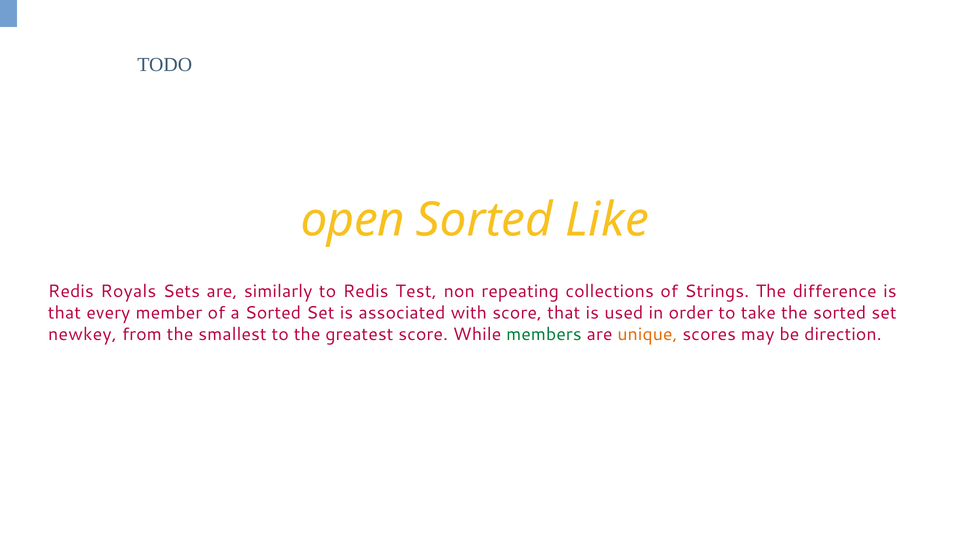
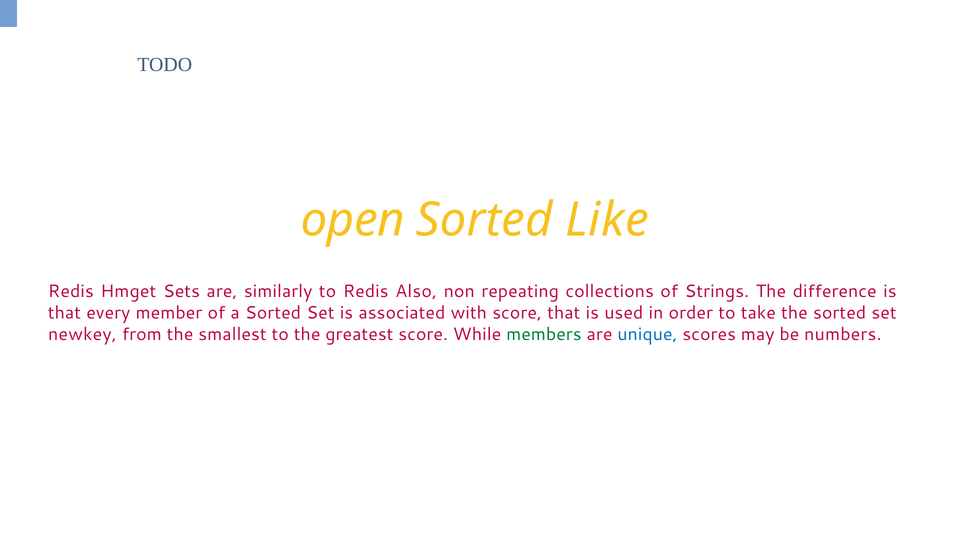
Royals: Royals -> Hmget (128, 292)
Test: Test -> Also (416, 292)
unique colour: orange -> blue (647, 334)
direction: direction -> numbers (843, 334)
